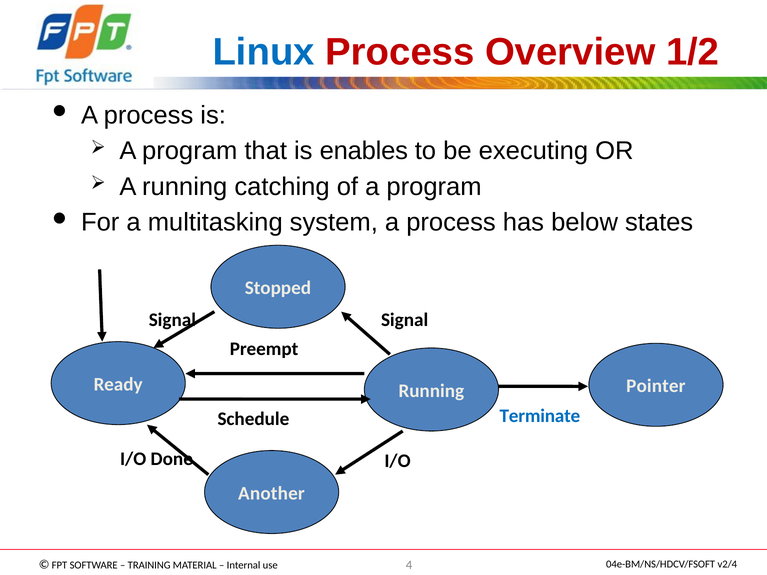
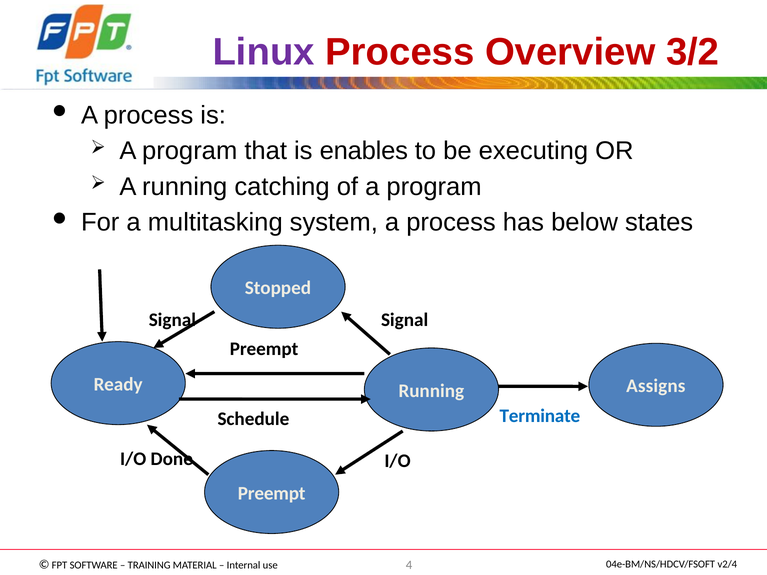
Linux colour: blue -> purple (264, 52)
1/2: 1/2 -> 3/2 (693, 52)
Pointer: Pointer -> Assigns (656, 386)
Another: Another -> Preempt (272, 494)
